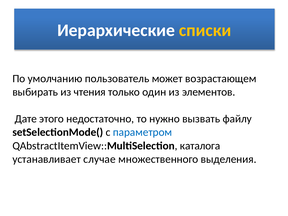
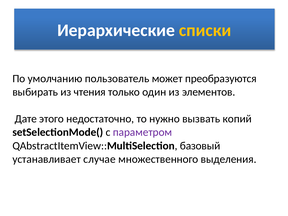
возрастающем: возрастающем -> преобразуются (221, 79)
файлу: файлу -> копий (237, 119)
параметром colour: blue -> purple (143, 132)
каталога: каталога -> базовый (200, 146)
